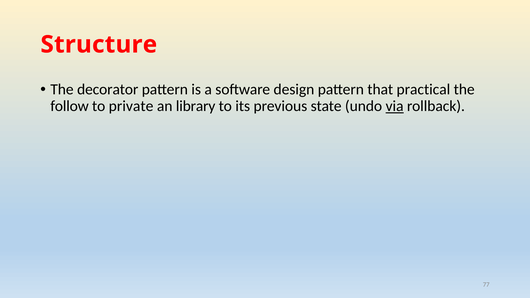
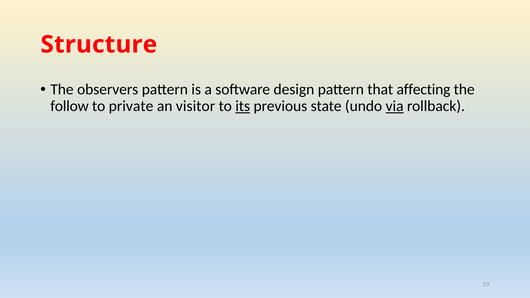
decorator: decorator -> observers (108, 90)
practical: practical -> affecting (423, 90)
library: library -> visitor (196, 106)
its underline: none -> present (243, 106)
